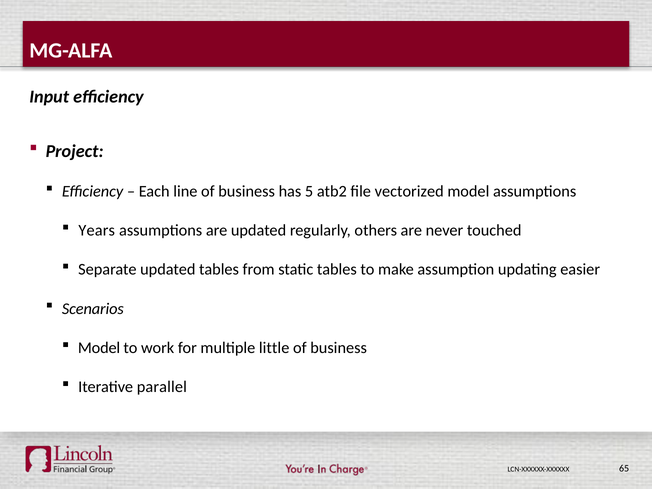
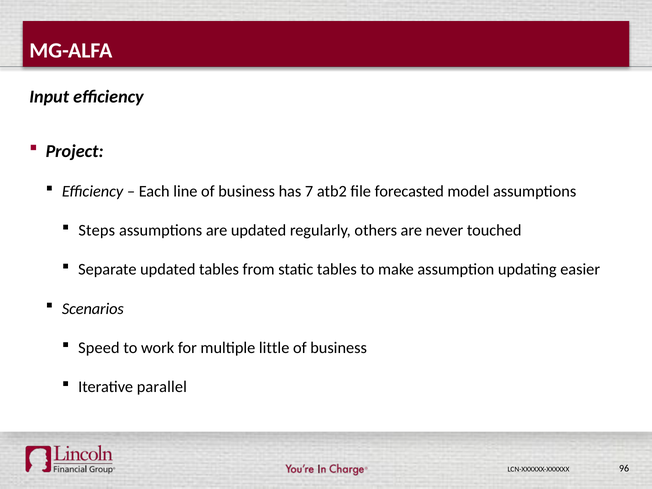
5: 5 -> 7 (309, 191)
vectorized: vectorized -> forecasted (409, 191)
Years: Years -> Steps (97, 230)
Model: Model -> Speed (99, 348)
65: 65 -> 96 (624, 468)
